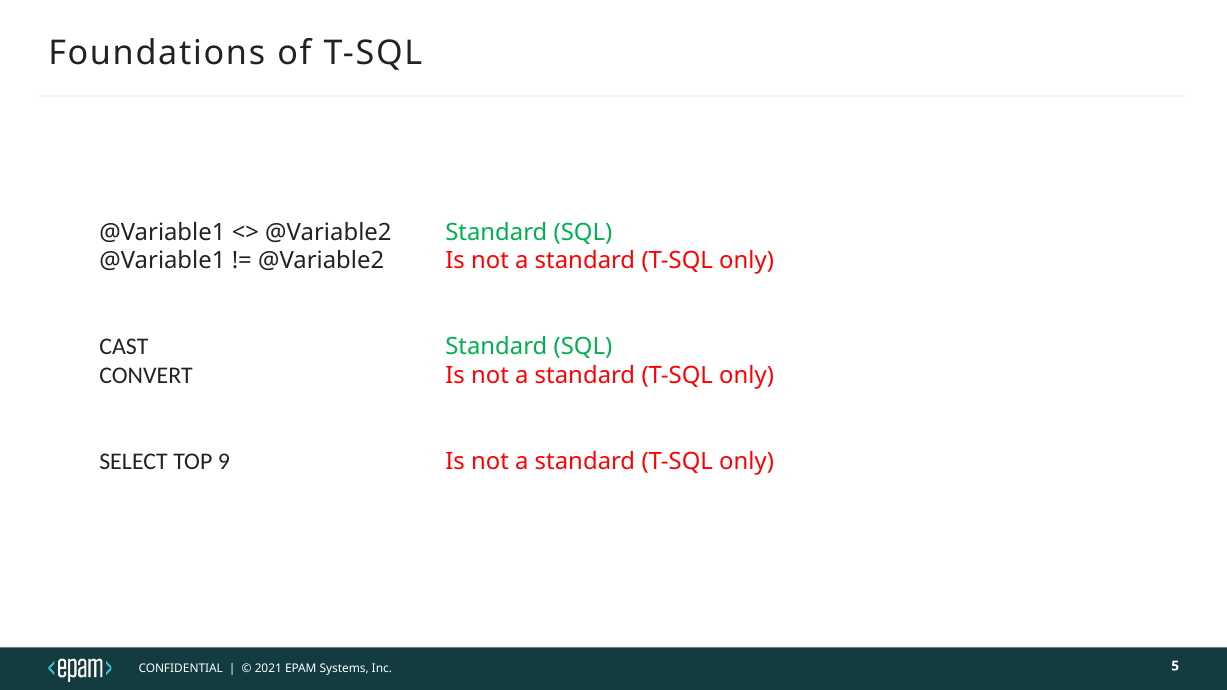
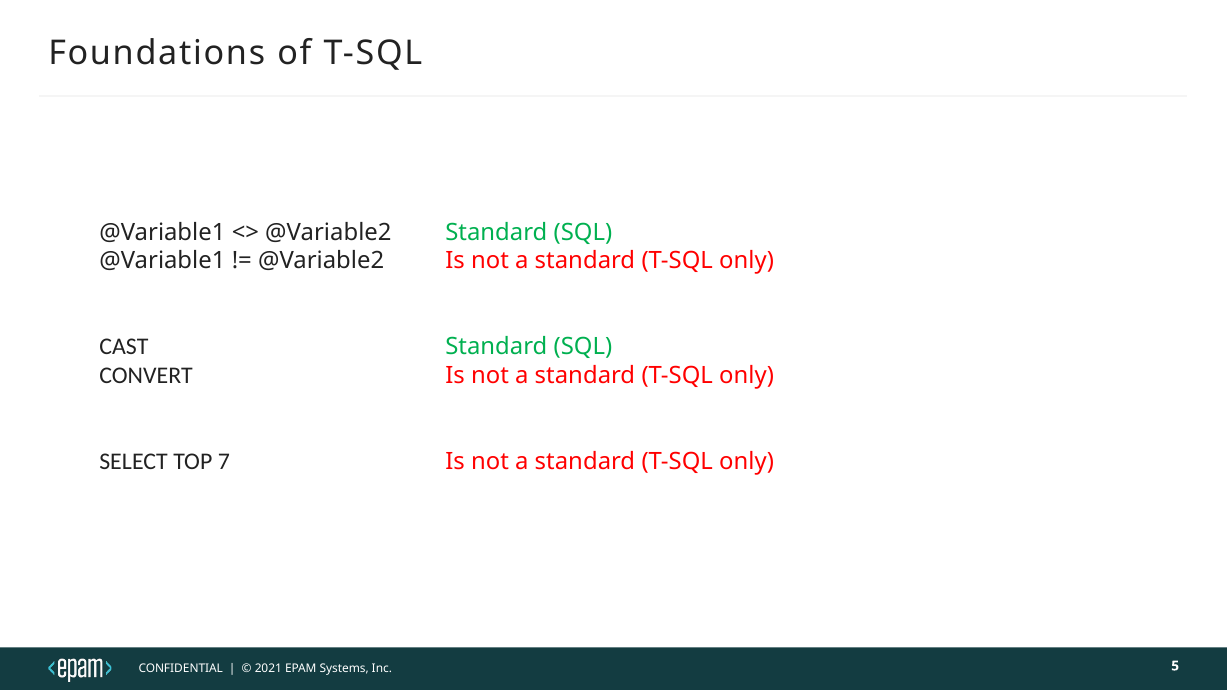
9: 9 -> 7 (224, 461)
